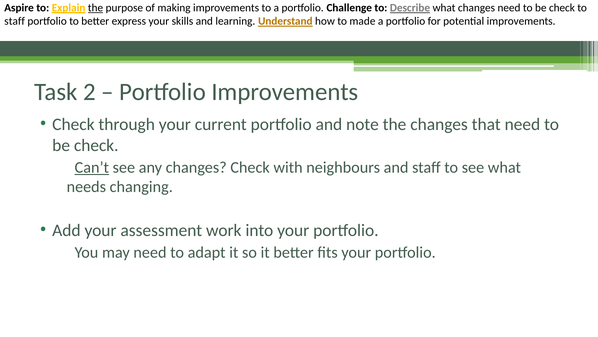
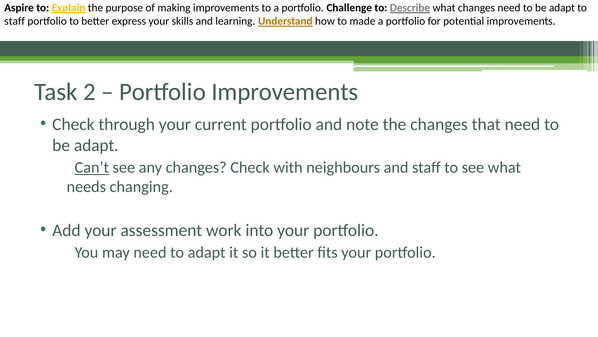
the underline: present -> none (95, 8)
check: check -> adapt (562, 8)
check: check -> adapt (96, 145)
